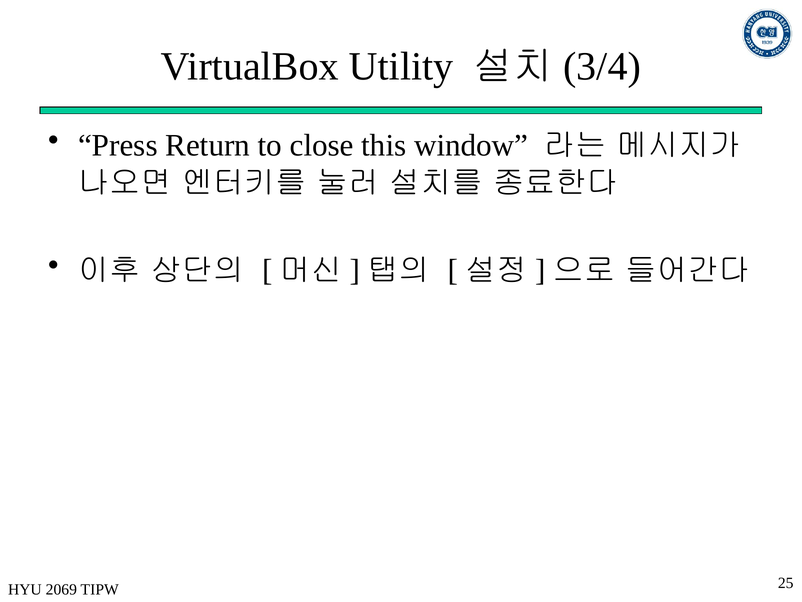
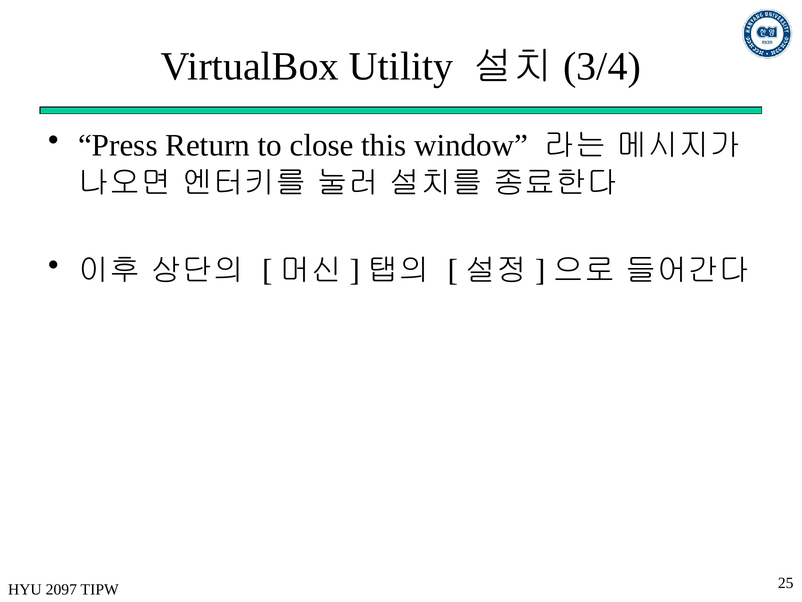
2069: 2069 -> 2097 (61, 589)
